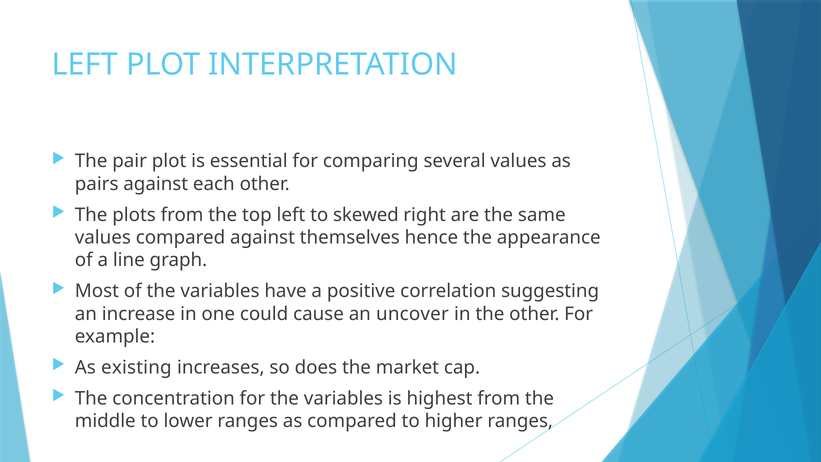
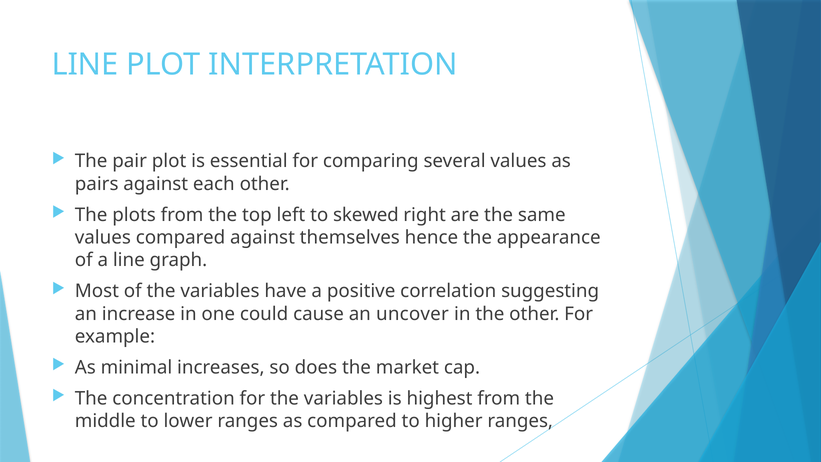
LEFT: LEFT -> LINE (85, 65)
existing: existing -> minimal (136, 367)
